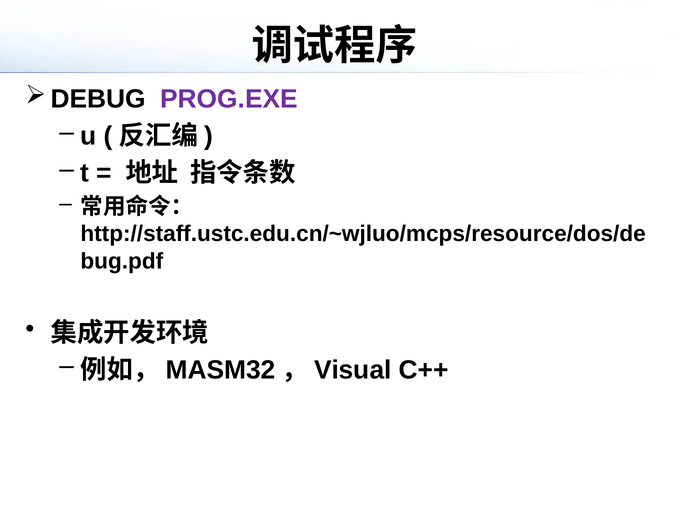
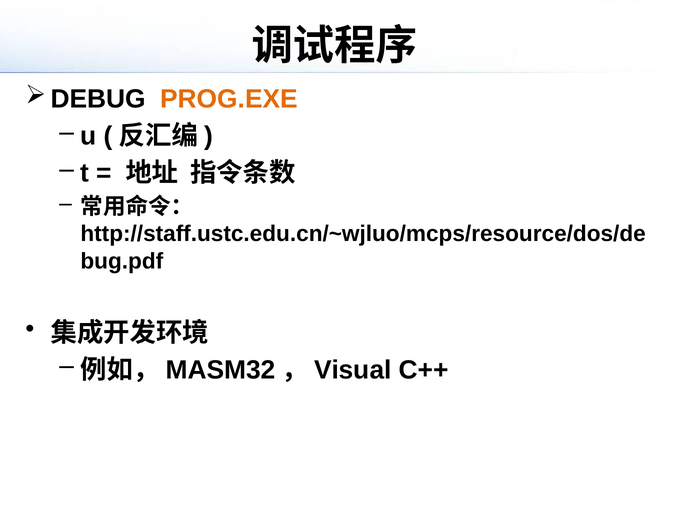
PROG.EXE colour: purple -> orange (229, 99)
